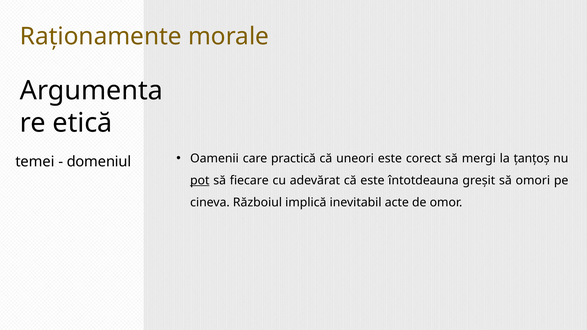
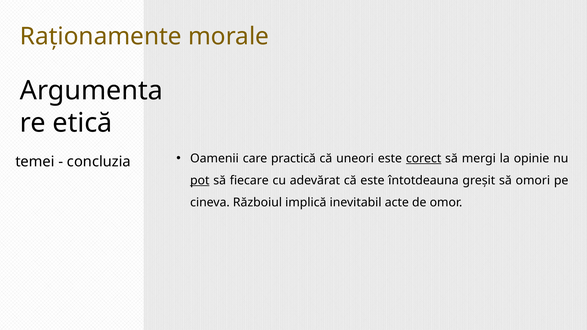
corect underline: none -> present (424, 159)
țanțoș: țanțoș -> opinie (532, 159)
domeniul: domeniul -> concluzia (99, 162)
